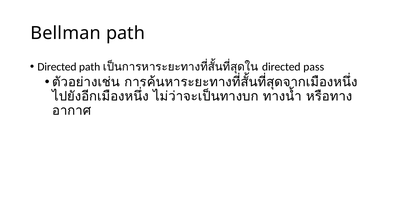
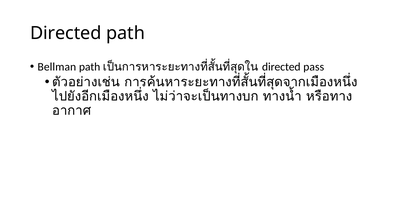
Bellman: Bellman -> Directed (66, 33)
Directed: Directed -> Bellman (57, 67)
